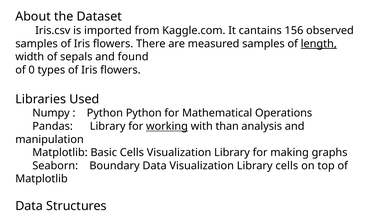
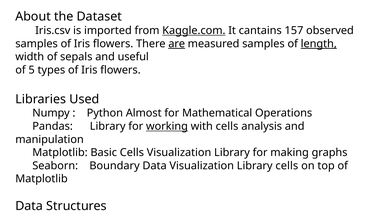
Kaggle.com underline: none -> present (194, 31)
156: 156 -> 157 (294, 31)
are underline: none -> present (177, 44)
found: found -> useful (133, 57)
0: 0 -> 5 (32, 70)
Python Python: Python -> Almost (144, 113)
with than: than -> cells (227, 126)
